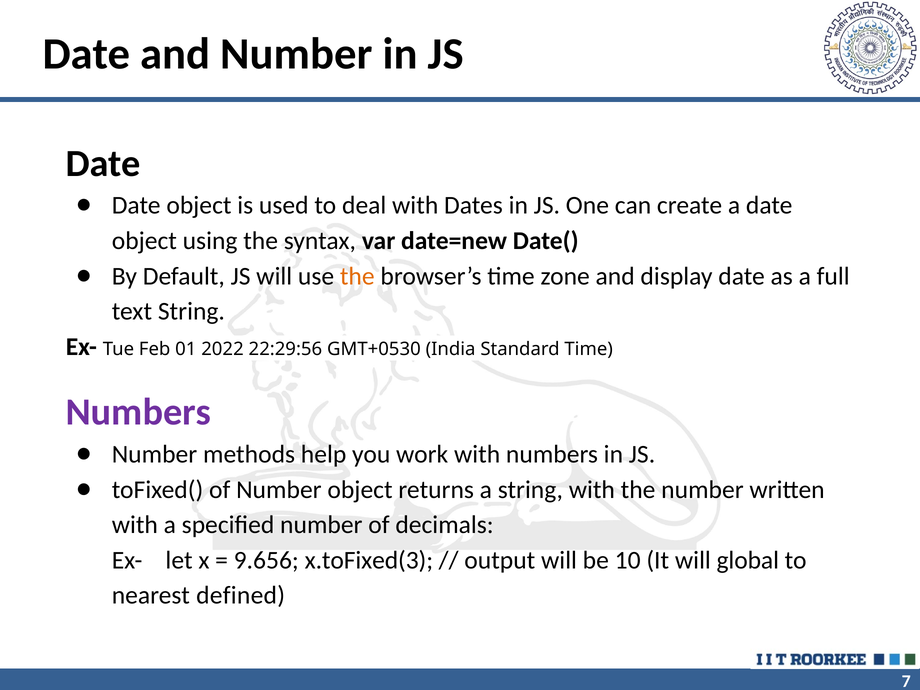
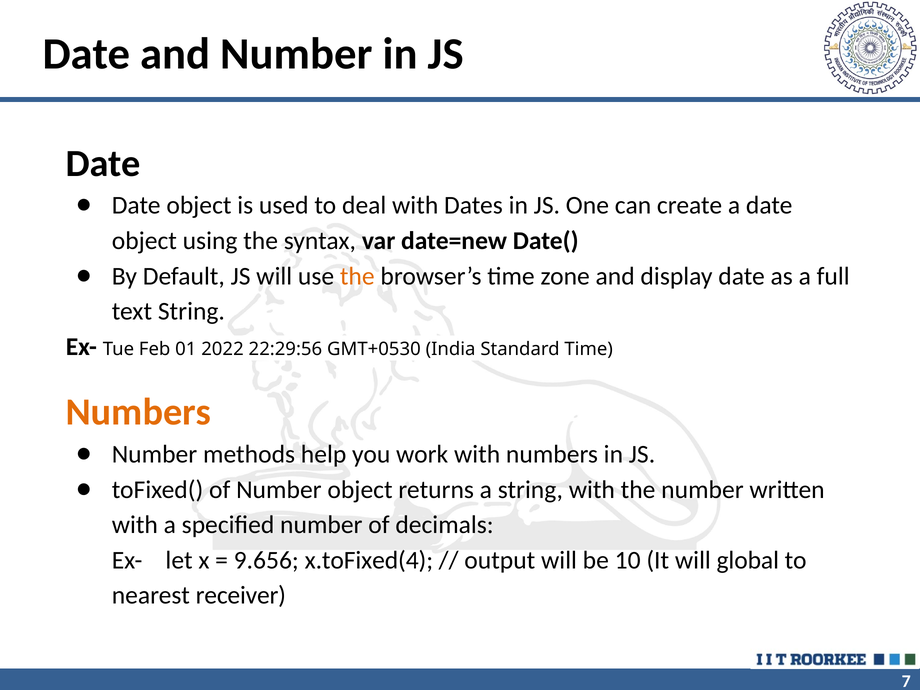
Numbers colour: purple -> orange (138, 412)
x.toFixed(3: x.toFixed(3 -> x.toFixed(4 (369, 560)
defined: defined -> receiver (241, 596)
